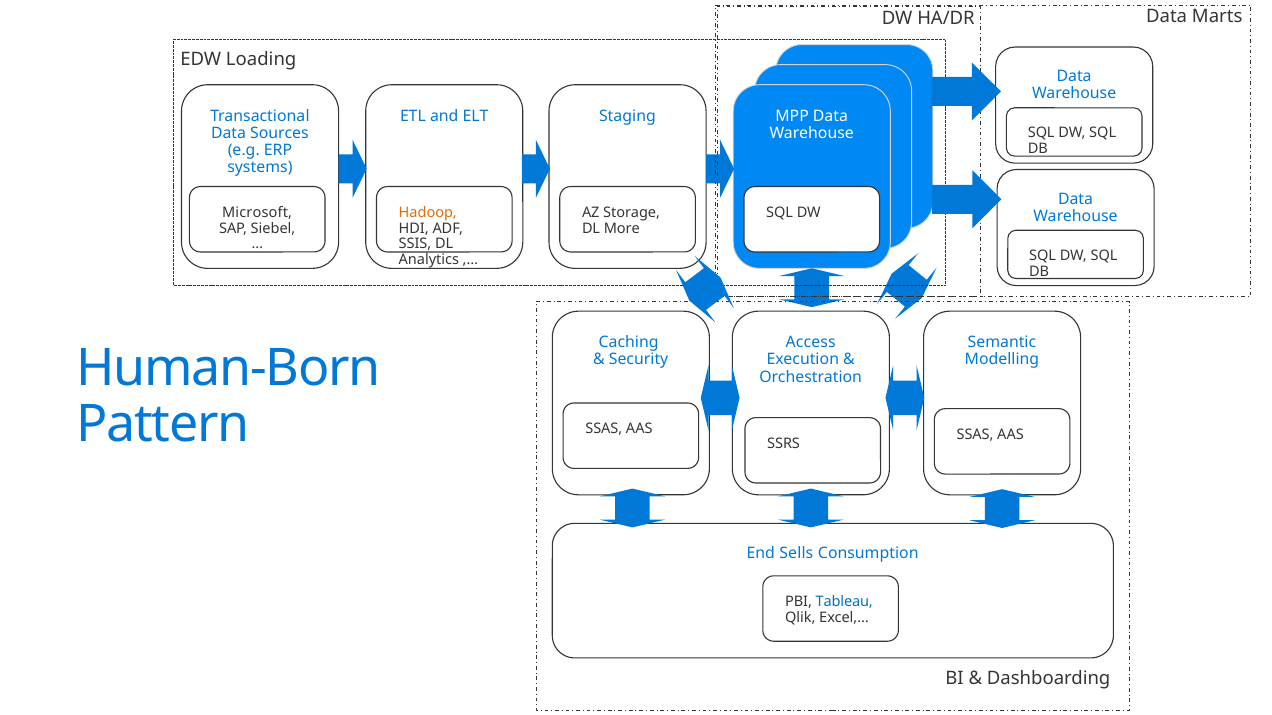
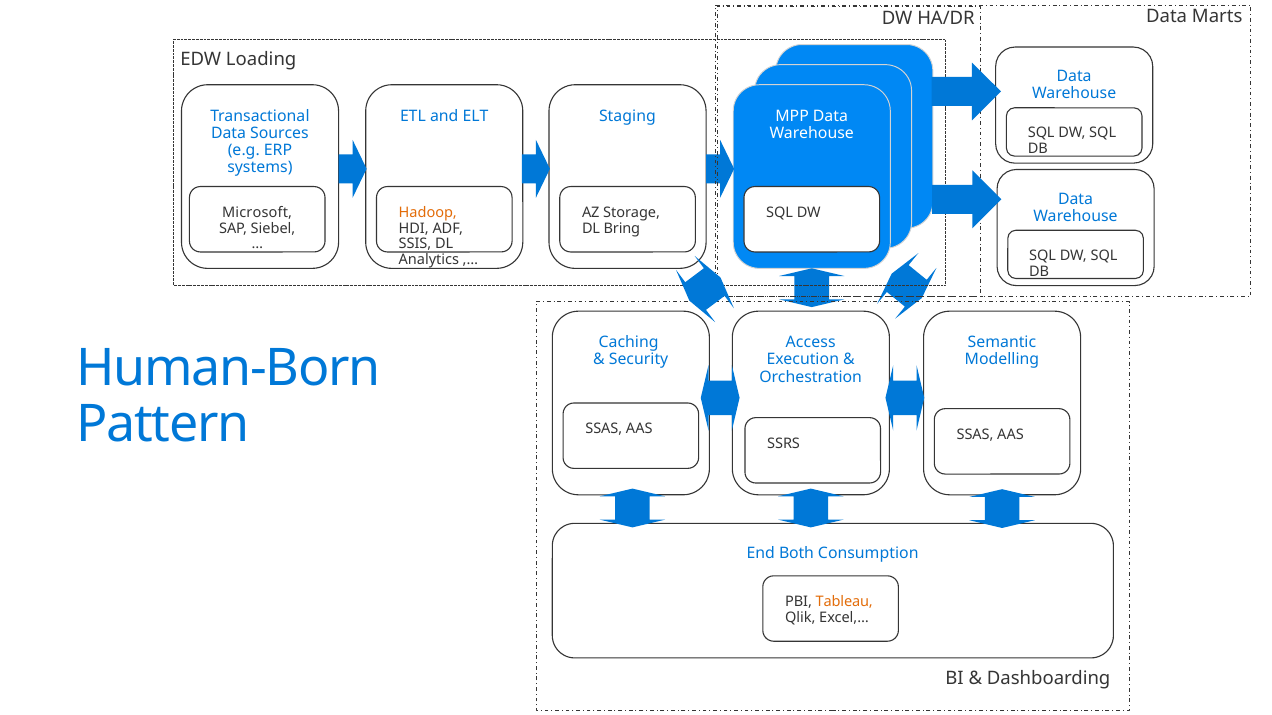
More: More -> Bring (622, 229)
Sells: Sells -> Both (796, 554)
Tableau colour: blue -> orange (844, 602)
